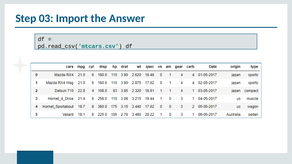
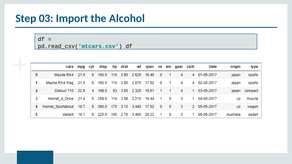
Answer: Answer -> Alcohol (127, 18)
